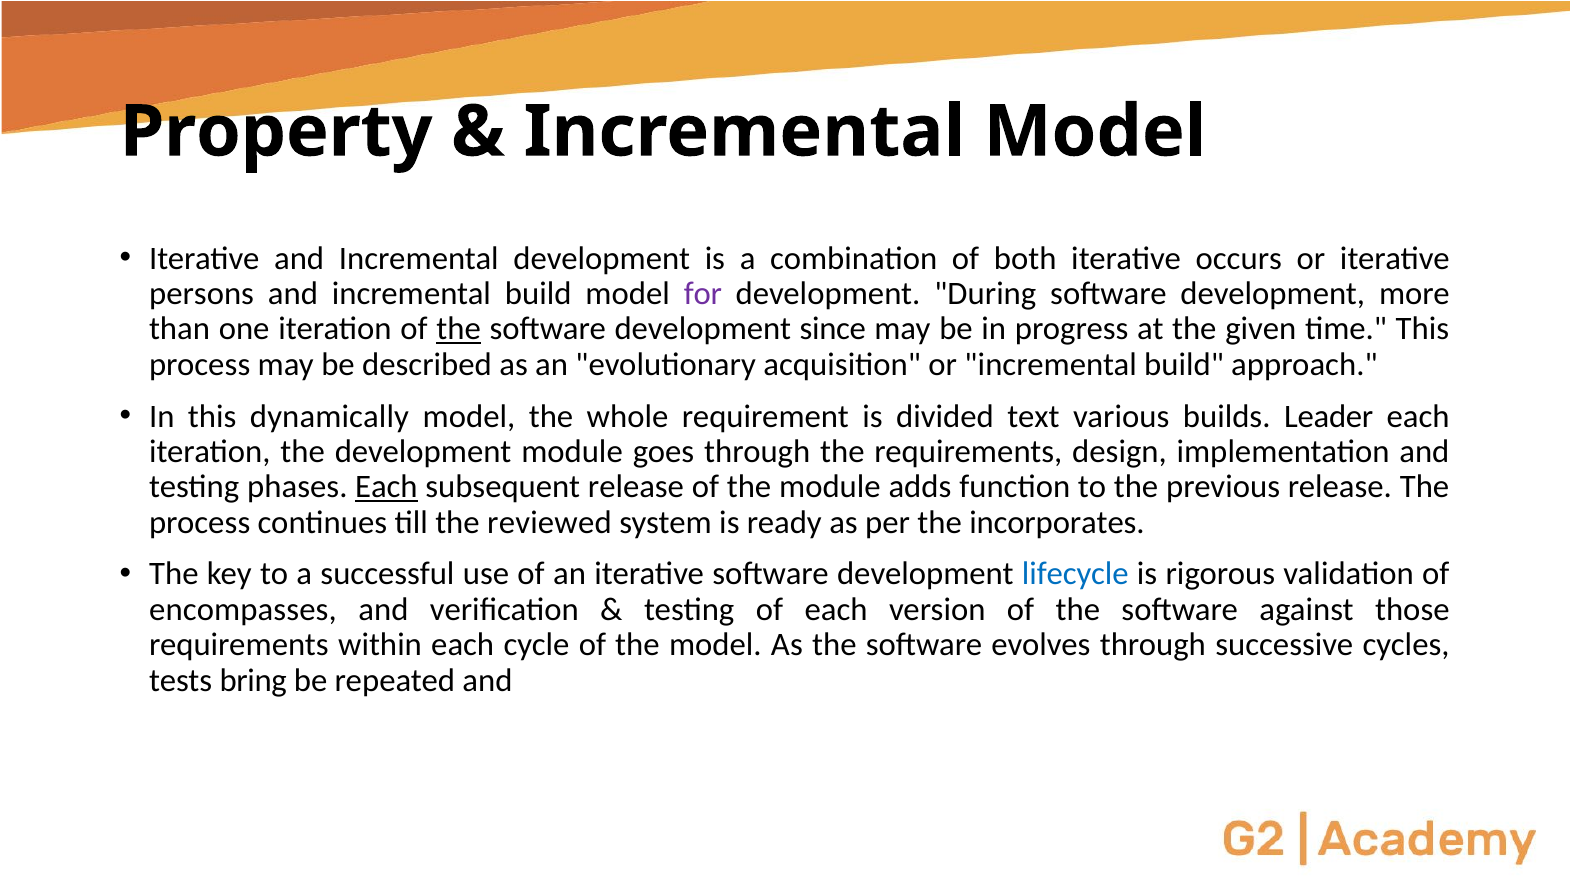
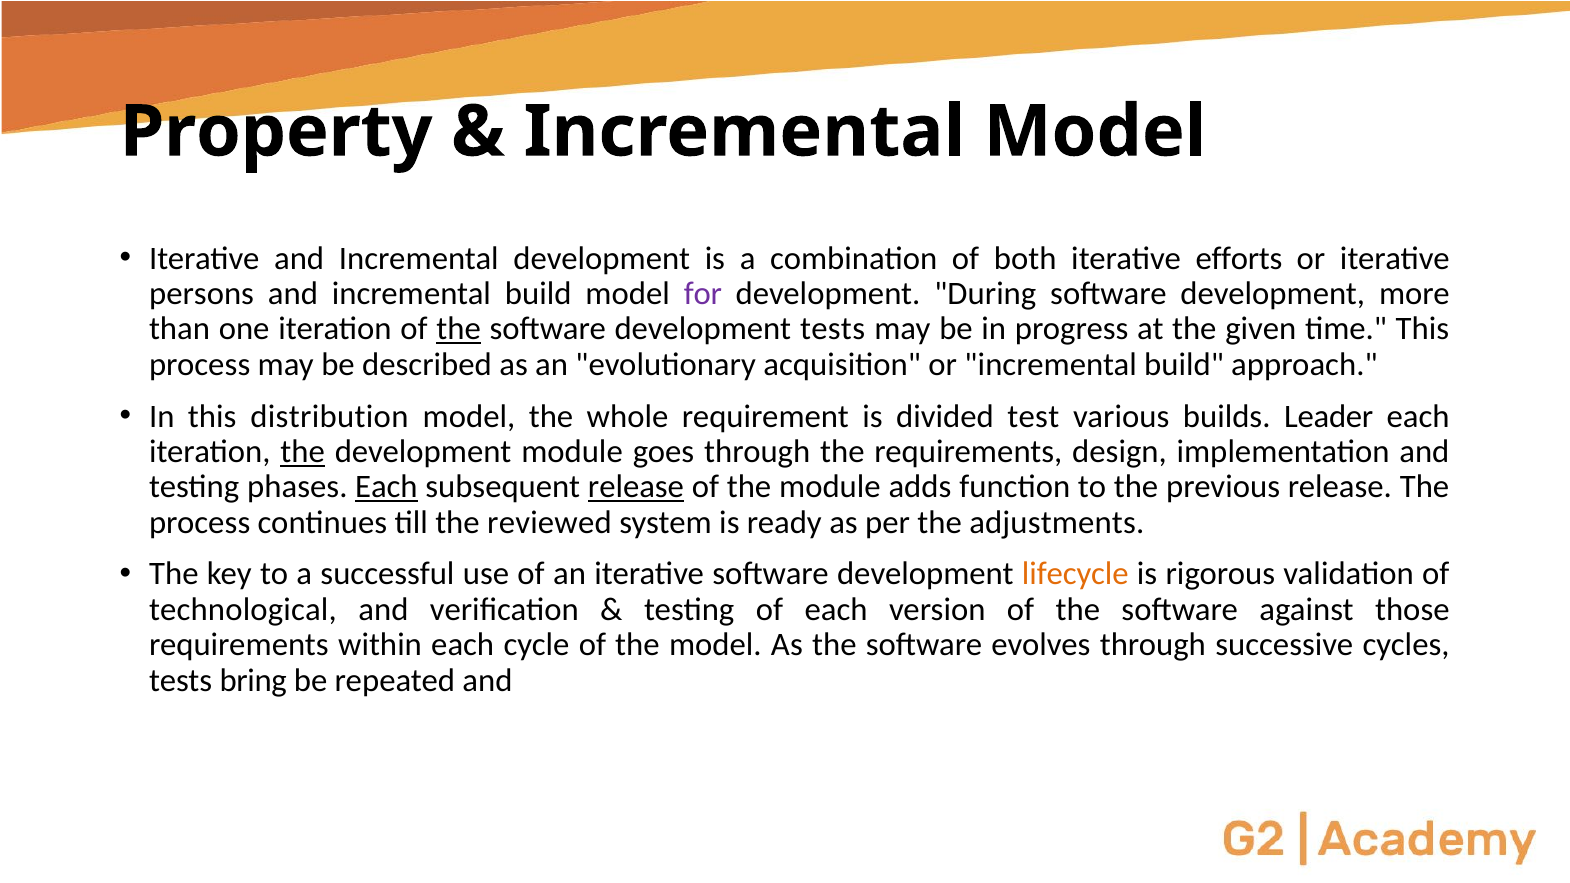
occurs: occurs -> efforts (1239, 258)
development since: since -> tests (833, 329)
dynamically: dynamically -> distribution (329, 416)
text: text -> test (1033, 416)
the underline: none -> present (303, 452)
release underline: none -> present (636, 487)
incorporates: incorporates -> adjustments (1057, 522)
lifecycle colour: blue -> orange (1075, 574)
encompasses: encompasses -> technological (243, 610)
